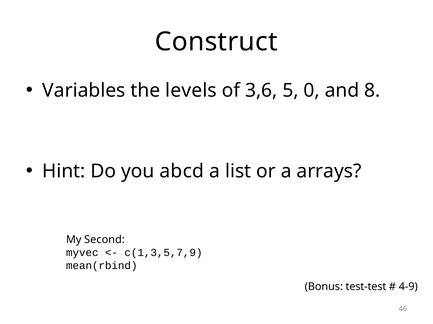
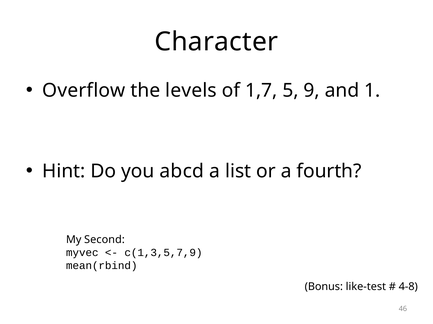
Construct: Construct -> Character (216, 42)
Variables: Variables -> Overflow (84, 91)
3,6: 3,6 -> 1,7 (261, 91)
0: 0 -> 9 (312, 91)
8: 8 -> 1 (372, 91)
arrays: arrays -> fourth (329, 172)
test-test: test-test -> like-test (366, 287)
4-9: 4-9 -> 4-8 (408, 287)
